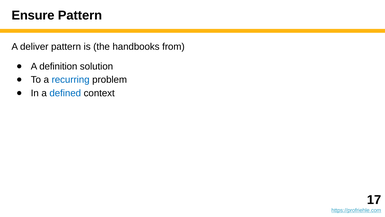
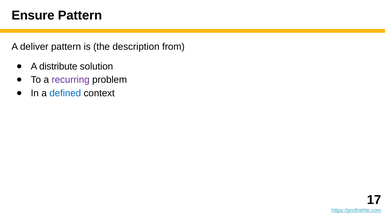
handbooks: handbooks -> description (136, 47)
definition: definition -> distribute (58, 66)
recurring colour: blue -> purple (71, 80)
